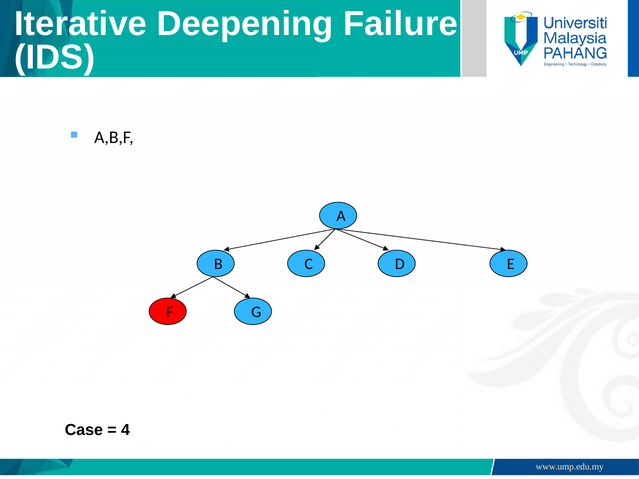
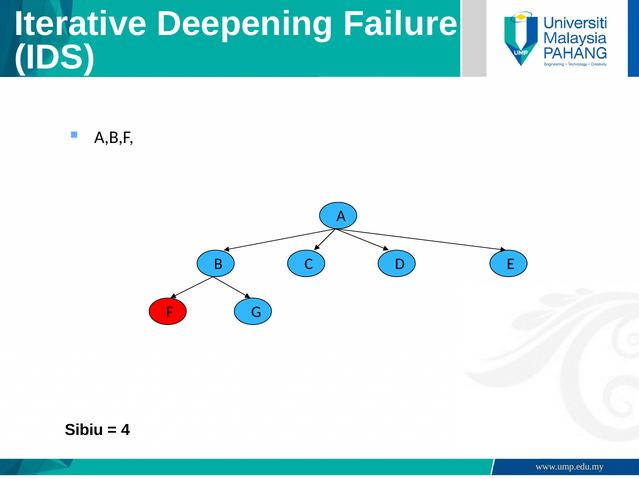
Case: Case -> Sibiu (84, 430)
